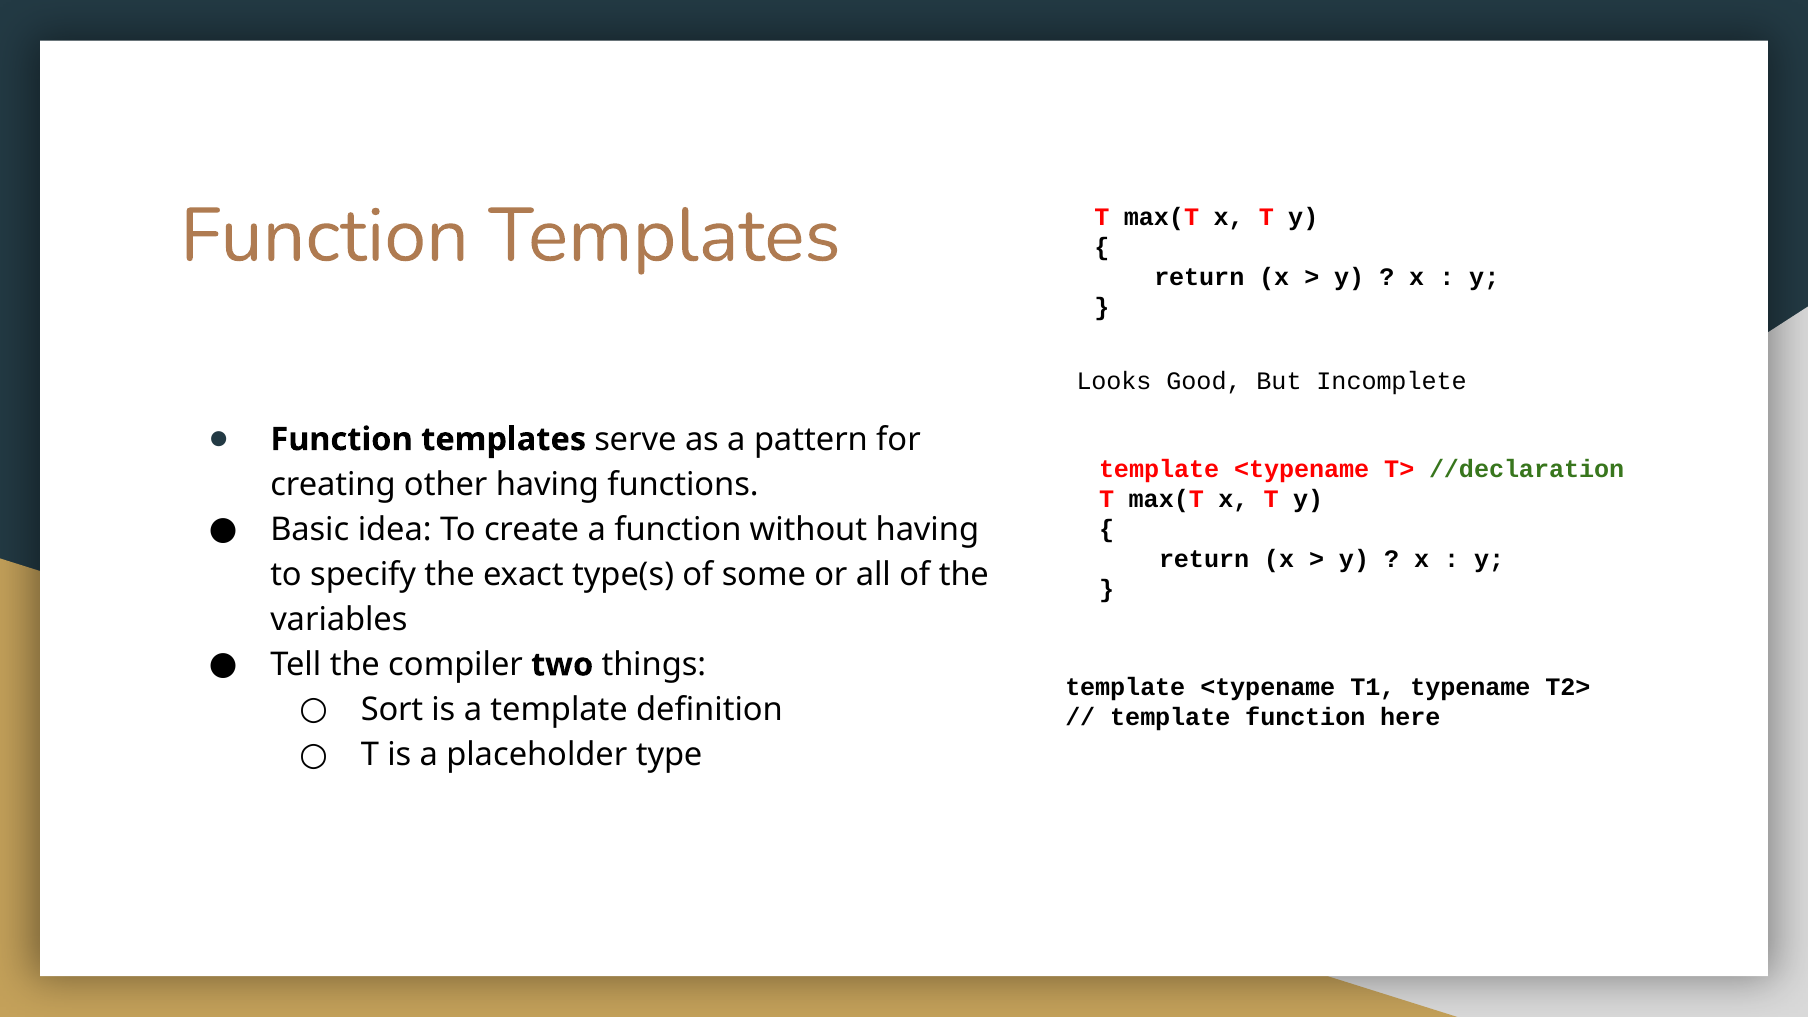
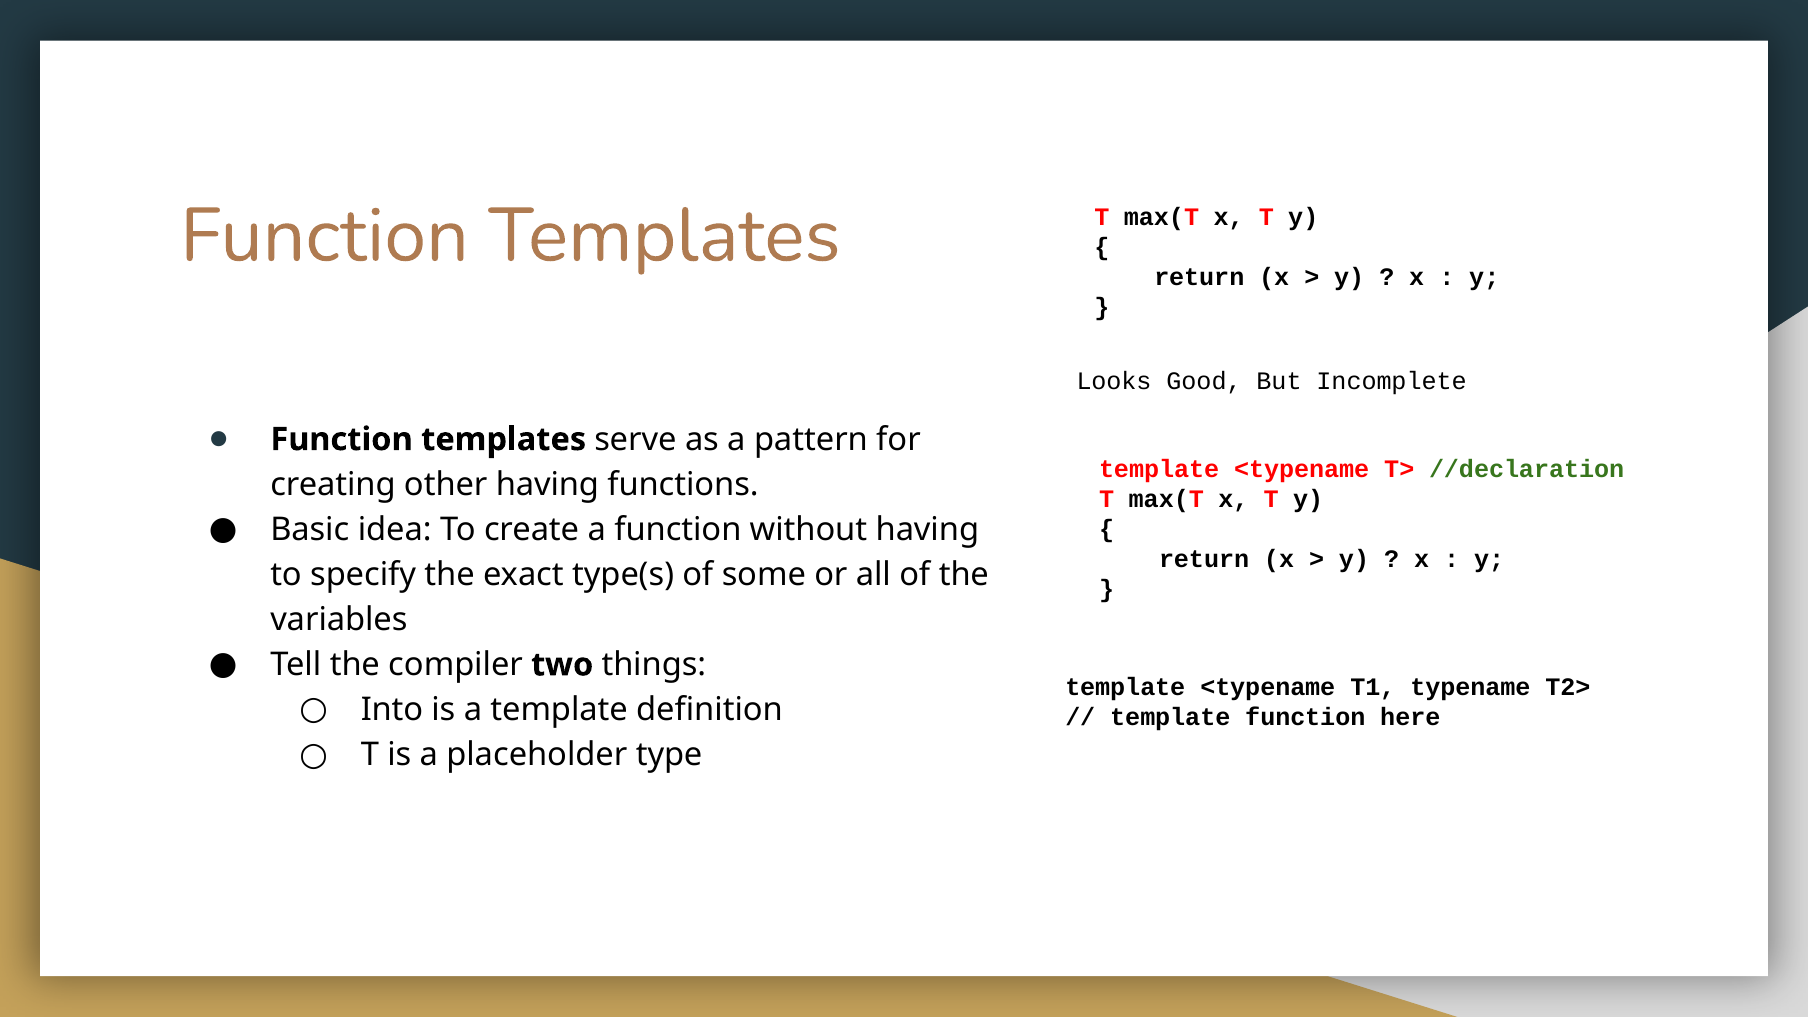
Sort: Sort -> Into (392, 710)
